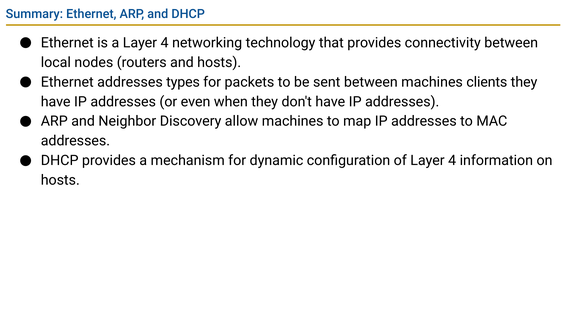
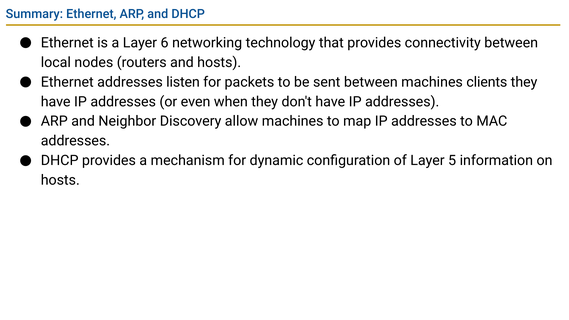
a Layer 4: 4 -> 6 (165, 43)
types: types -> listen (183, 82)
of Layer 4: 4 -> 5 (452, 161)
